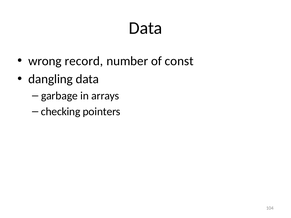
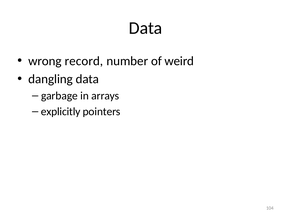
const: const -> weird (179, 61)
checking: checking -> explicitly (61, 112)
